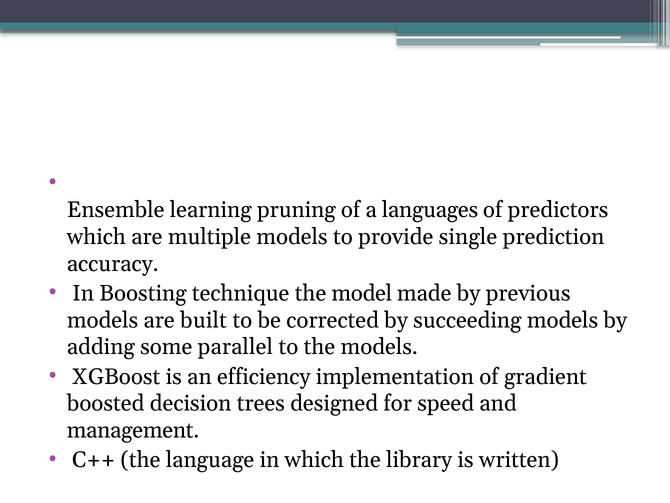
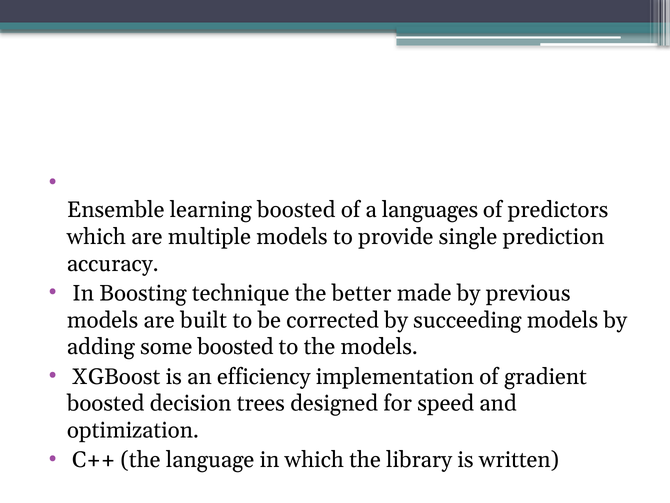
learning pruning: pruning -> boosted (296, 210)
model: model -> better (362, 293)
some parallel: parallel -> boosted (236, 347)
management: management -> optimization (133, 430)
